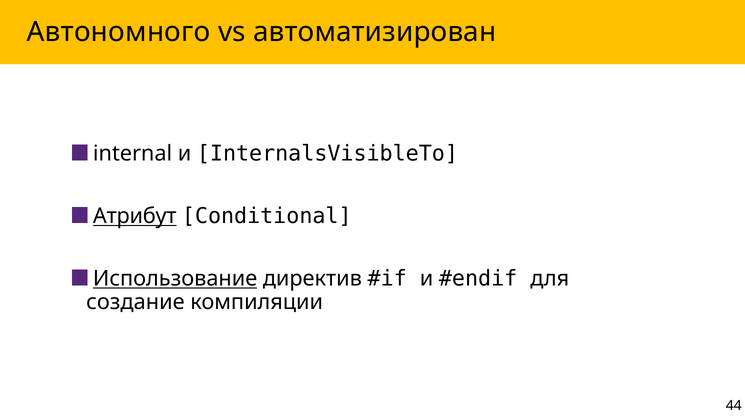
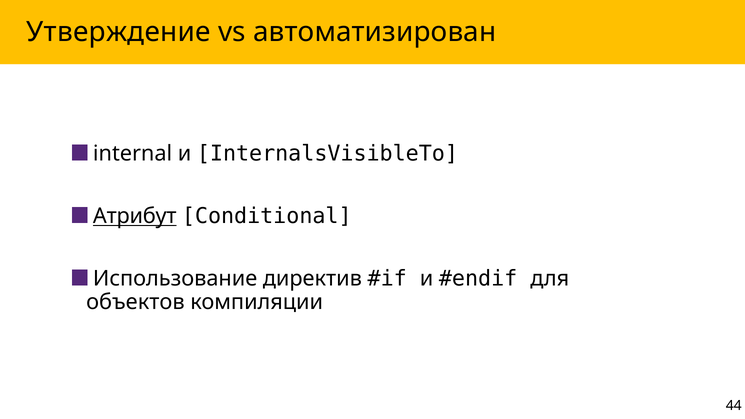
Автономного: Автономного -> Утверждение (119, 32)
Использование underline: present -> none (175, 279)
создание: создание -> объектов (135, 302)
